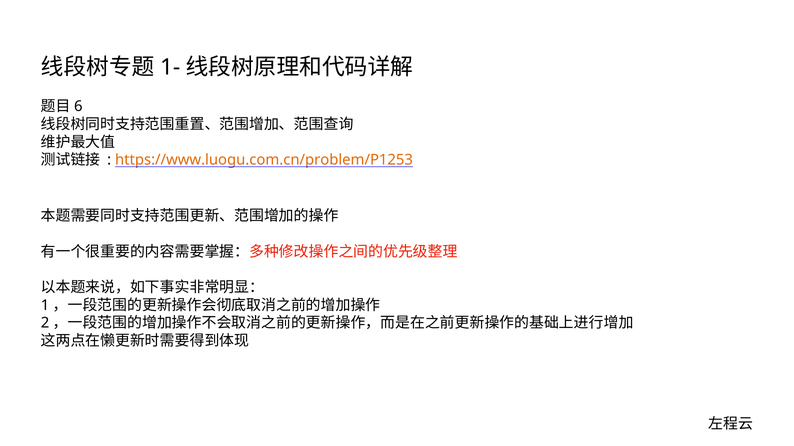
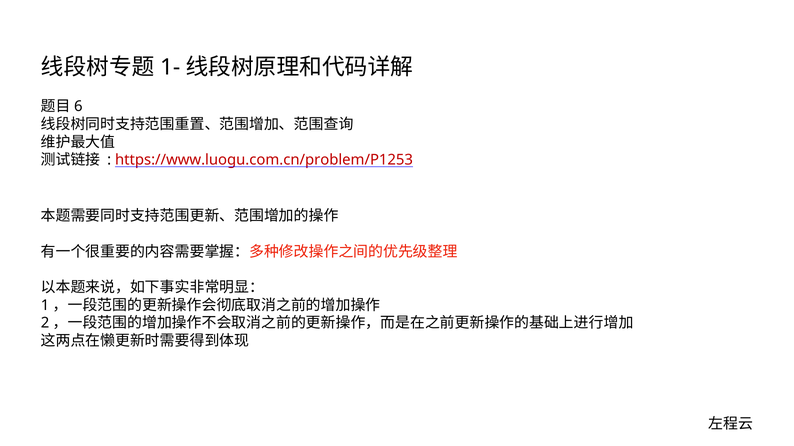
https://www.luogu.com.cn/problem/P1253 colour: orange -> red (264, 160)
